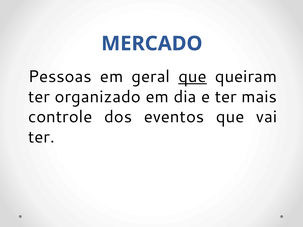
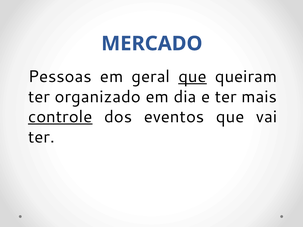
controle underline: none -> present (60, 117)
